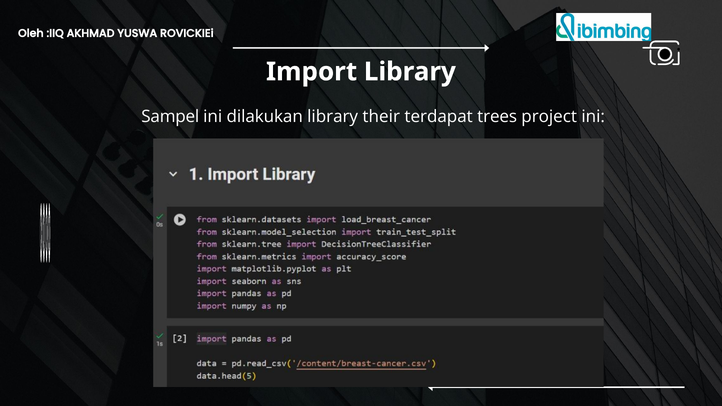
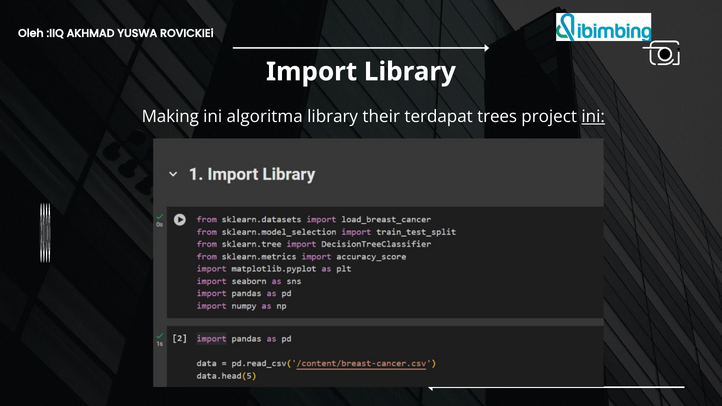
Sampel: Sampel -> Making (170, 117)
dilakukan: dilakukan -> algoritma (265, 117)
ini underline: none -> present (593, 117)
